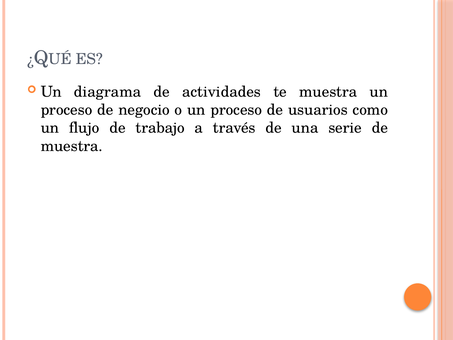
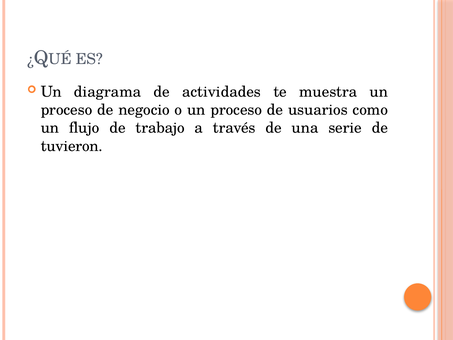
muestra: muestra -> tuvieron (72, 146)
